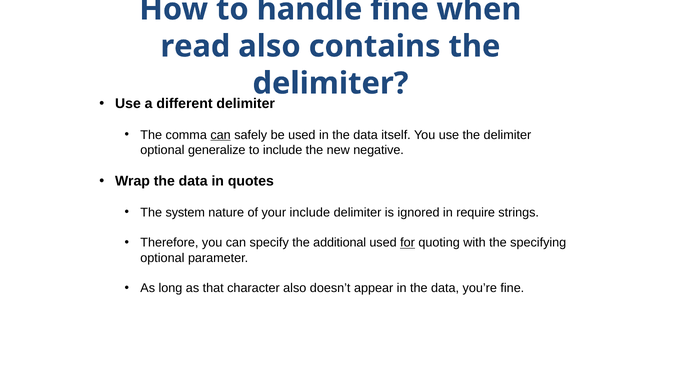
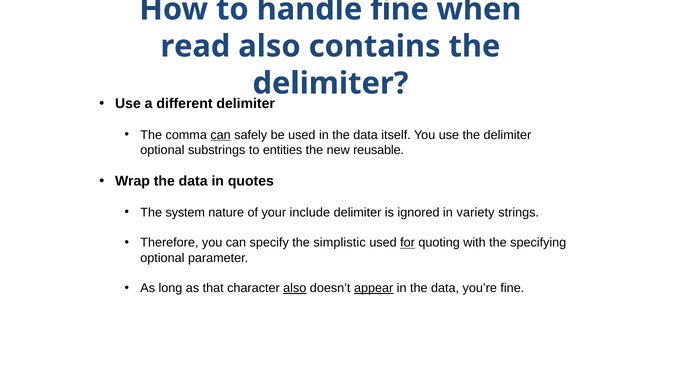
generalize: generalize -> substrings (217, 150)
to include: include -> entities (283, 150)
negative: negative -> reusable (379, 150)
require: require -> variety (476, 212)
additional: additional -> simplistic (340, 242)
also underline: none -> present (295, 288)
appear underline: none -> present (374, 288)
